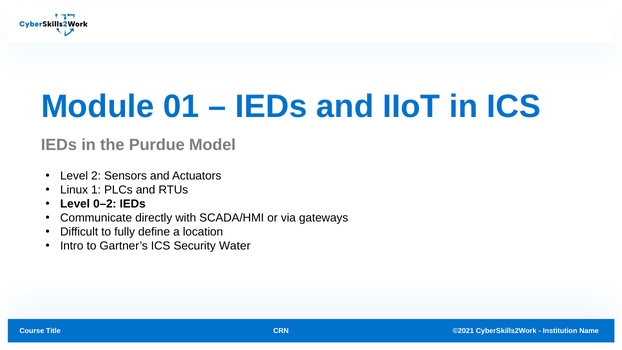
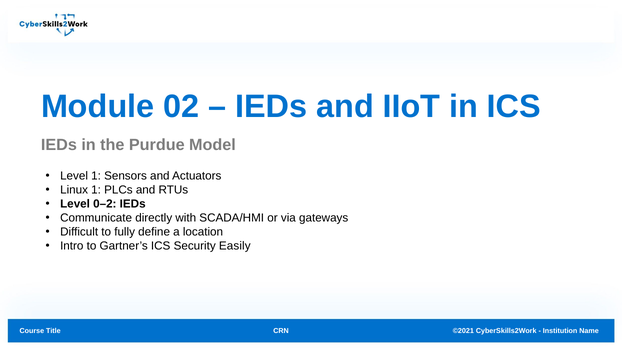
01: 01 -> 02 (181, 107)
Level 2: 2 -> 1 (96, 176)
Water: Water -> Easily (235, 246)
